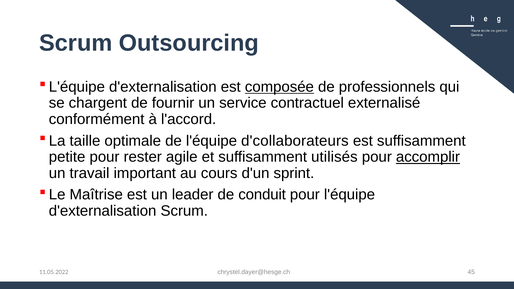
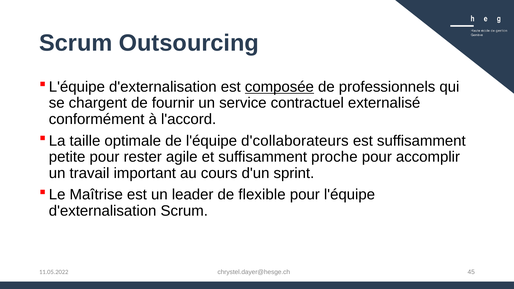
utilisés: utilisés -> proche (334, 157)
accomplir underline: present -> none (428, 157)
conduit: conduit -> flexible (262, 195)
